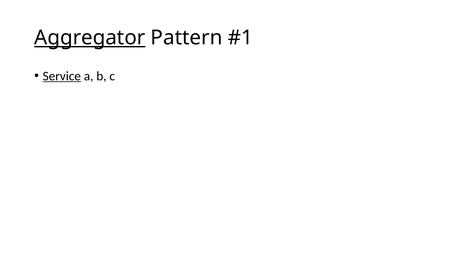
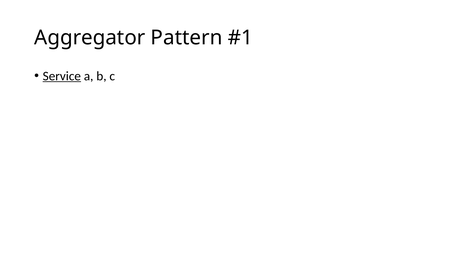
Aggregator underline: present -> none (90, 38)
